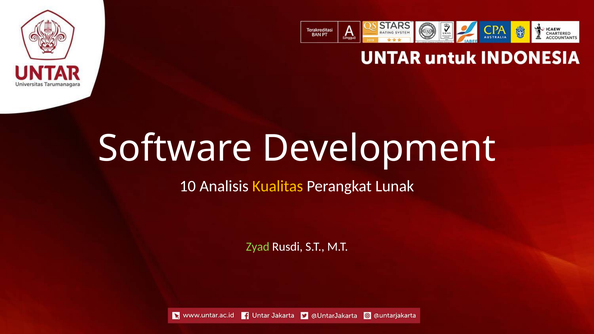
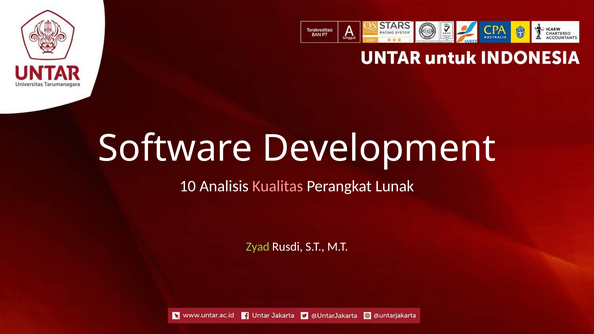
Kualitas colour: yellow -> pink (278, 186)
